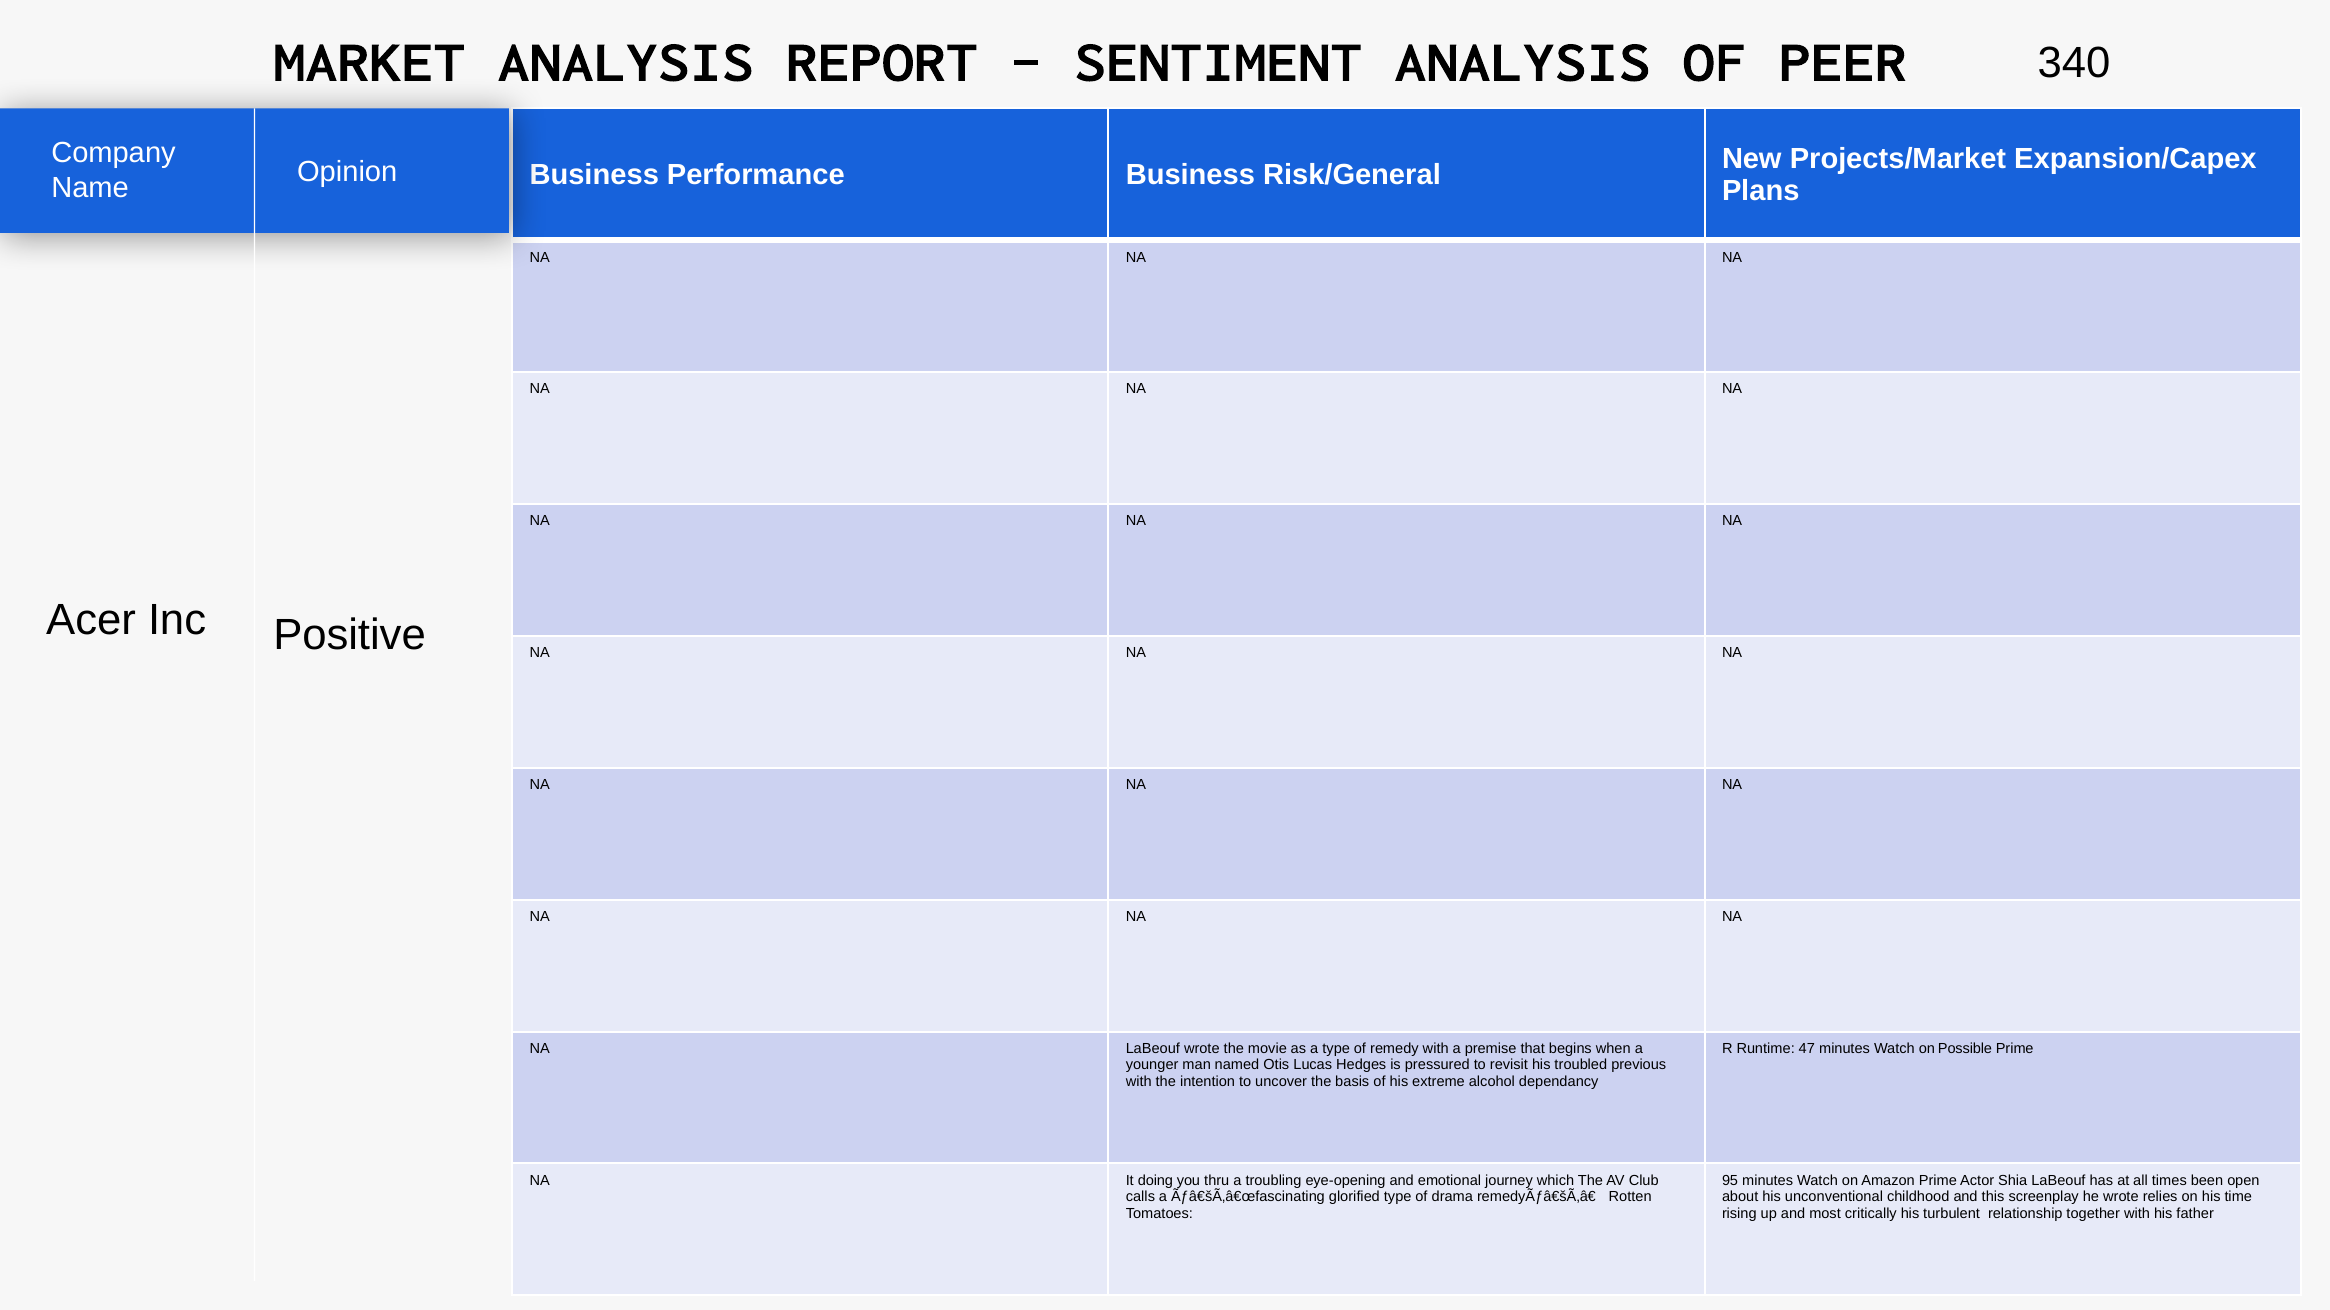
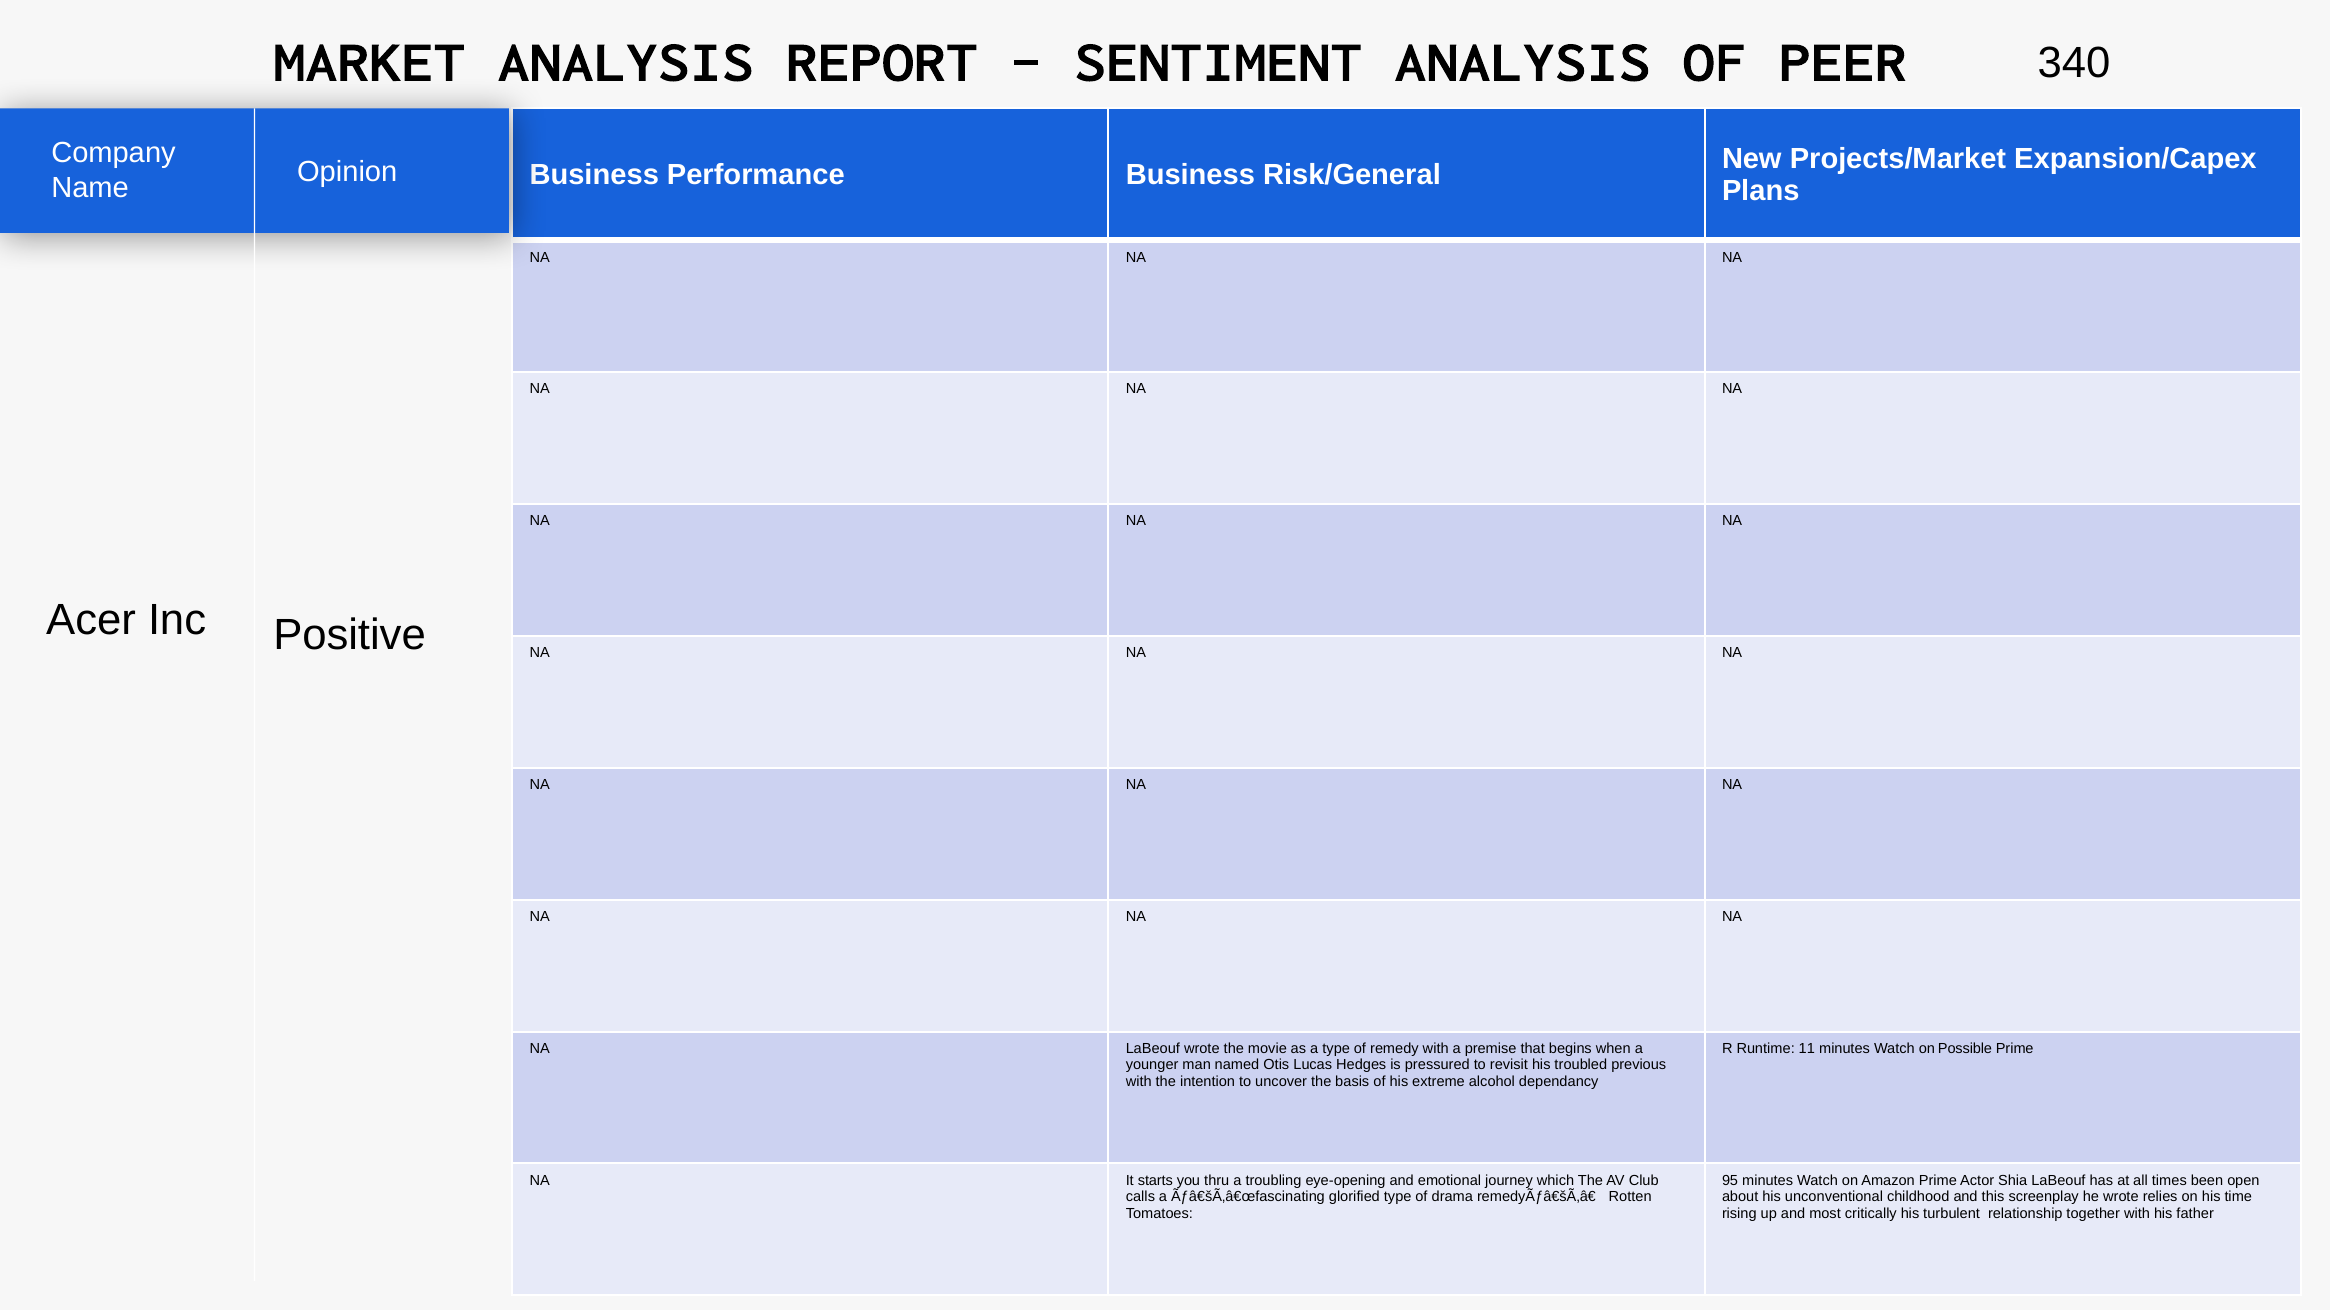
47: 47 -> 11 (1807, 1049)
doing: doing -> starts (1155, 1181)
